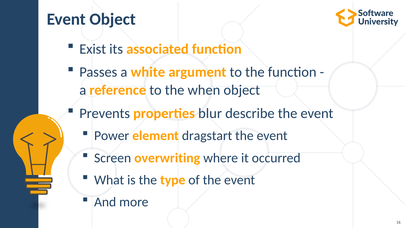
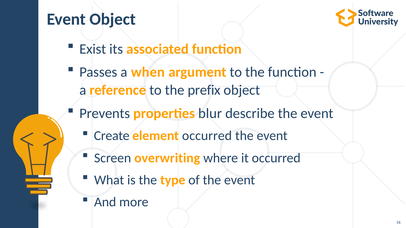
white: white -> when (148, 72)
when: when -> prefix (204, 90)
Power: Power -> Create (112, 136)
element dragstart: dragstart -> occurred (207, 136)
